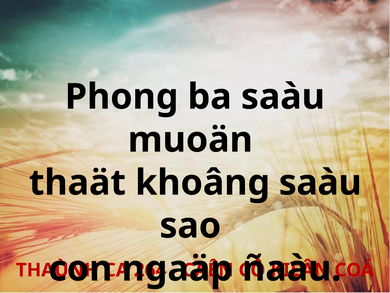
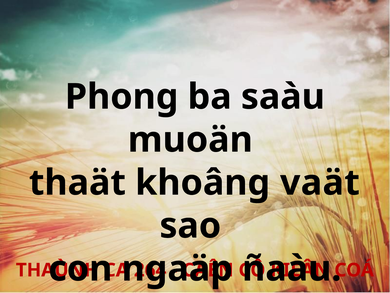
khoâng saàu: saàu -> vaät (320, 182)
